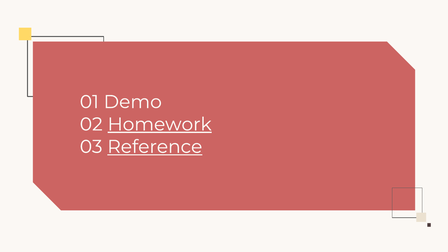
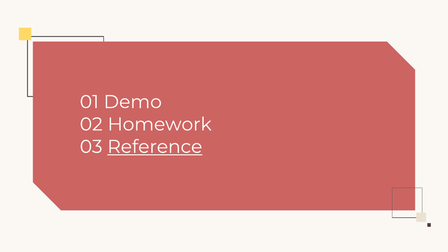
Homework underline: present -> none (160, 124)
